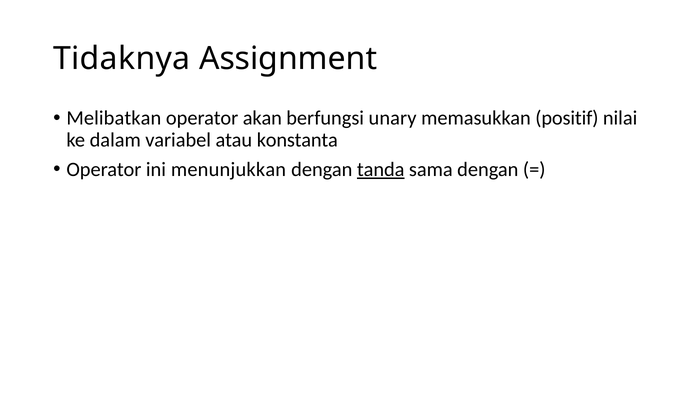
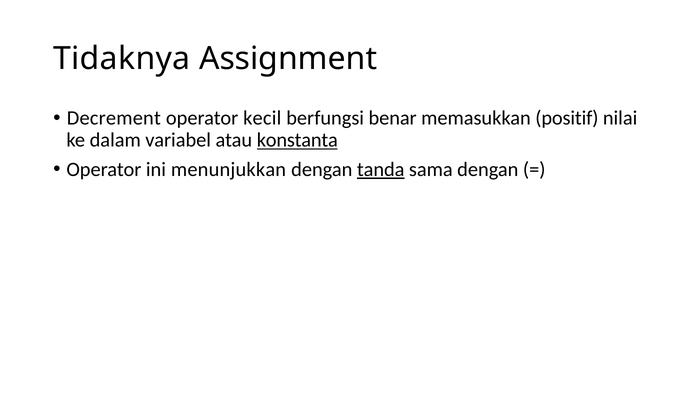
Melibatkan: Melibatkan -> Decrement (114, 118)
akan: akan -> kecil (262, 118)
unary: unary -> benar (393, 118)
konstanta underline: none -> present (297, 140)
